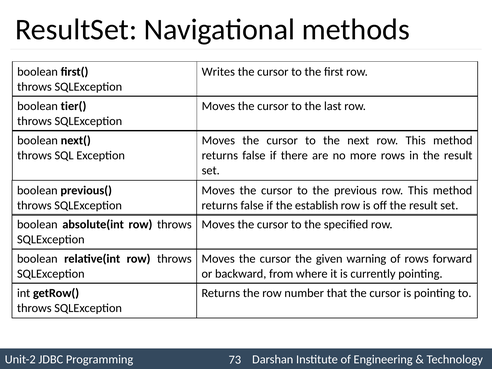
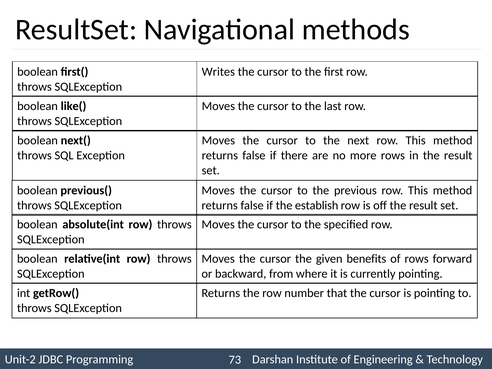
tier(: tier( -> like( (74, 106)
warning: warning -> benefits (366, 259)
